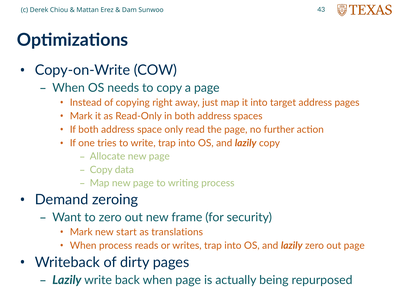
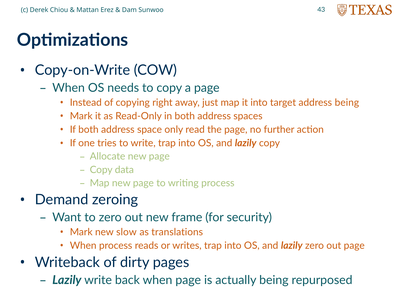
address pages: pages -> being (347, 103)
start: start -> slow (126, 232)
